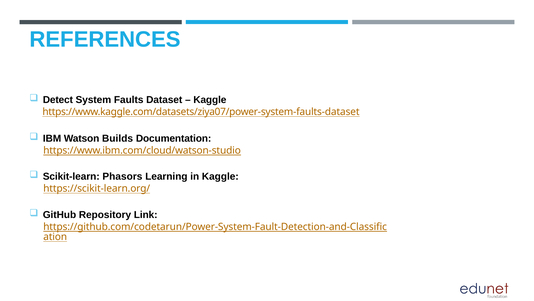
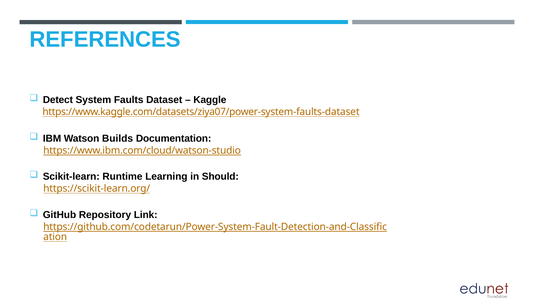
Phasors: Phasors -> Runtime (122, 176)
in Kaggle: Kaggle -> Should (220, 176)
